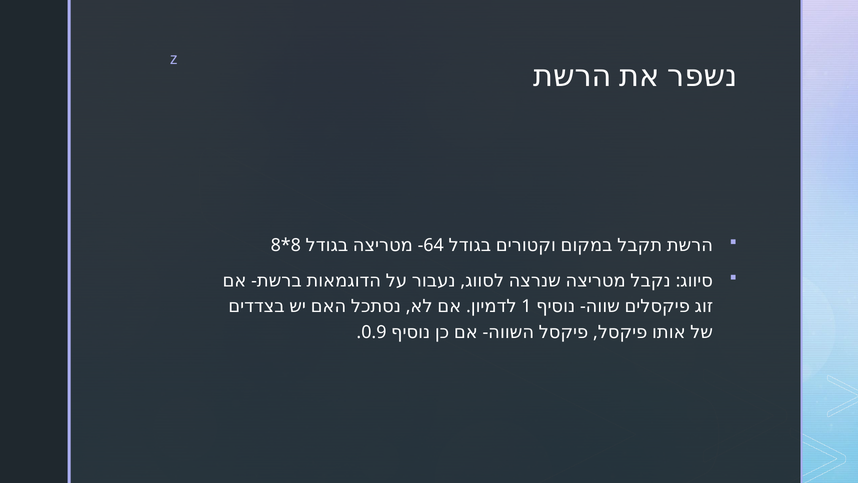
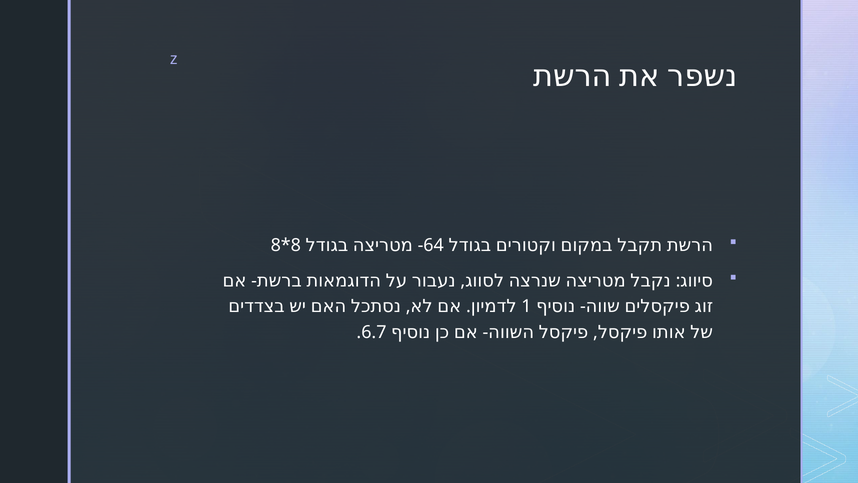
0.9: 0.9 -> 6.7 (374, 332)
